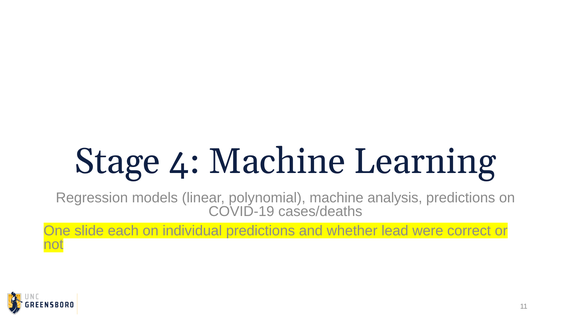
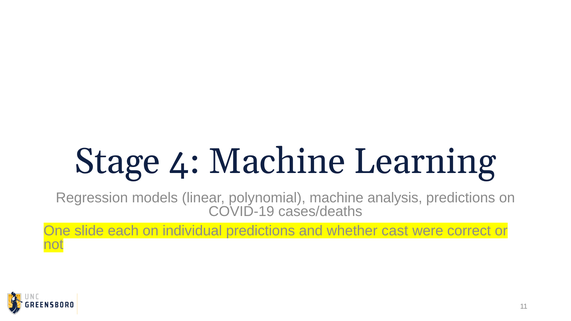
lead: lead -> cast (395, 231)
